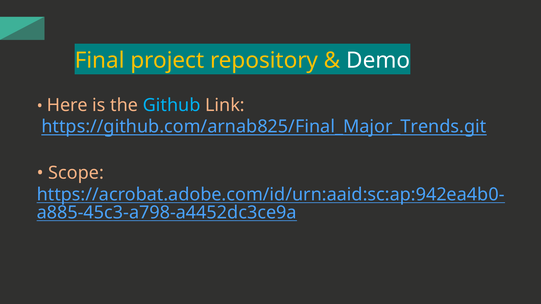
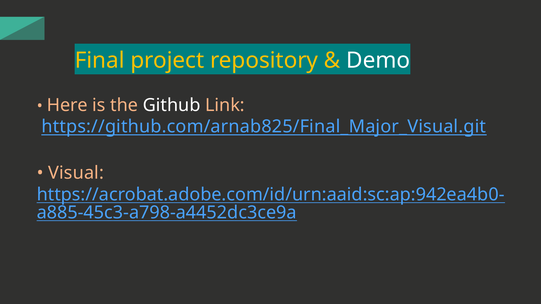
Github colour: light blue -> white (172, 105)
https://github.com/arnab825/Final_Major_Trends.git: https://github.com/arnab825/Final_Major_Trends.git -> https://github.com/arnab825/Final_Major_Visual.git (264, 127)
Scope: Scope -> Visual (76, 173)
